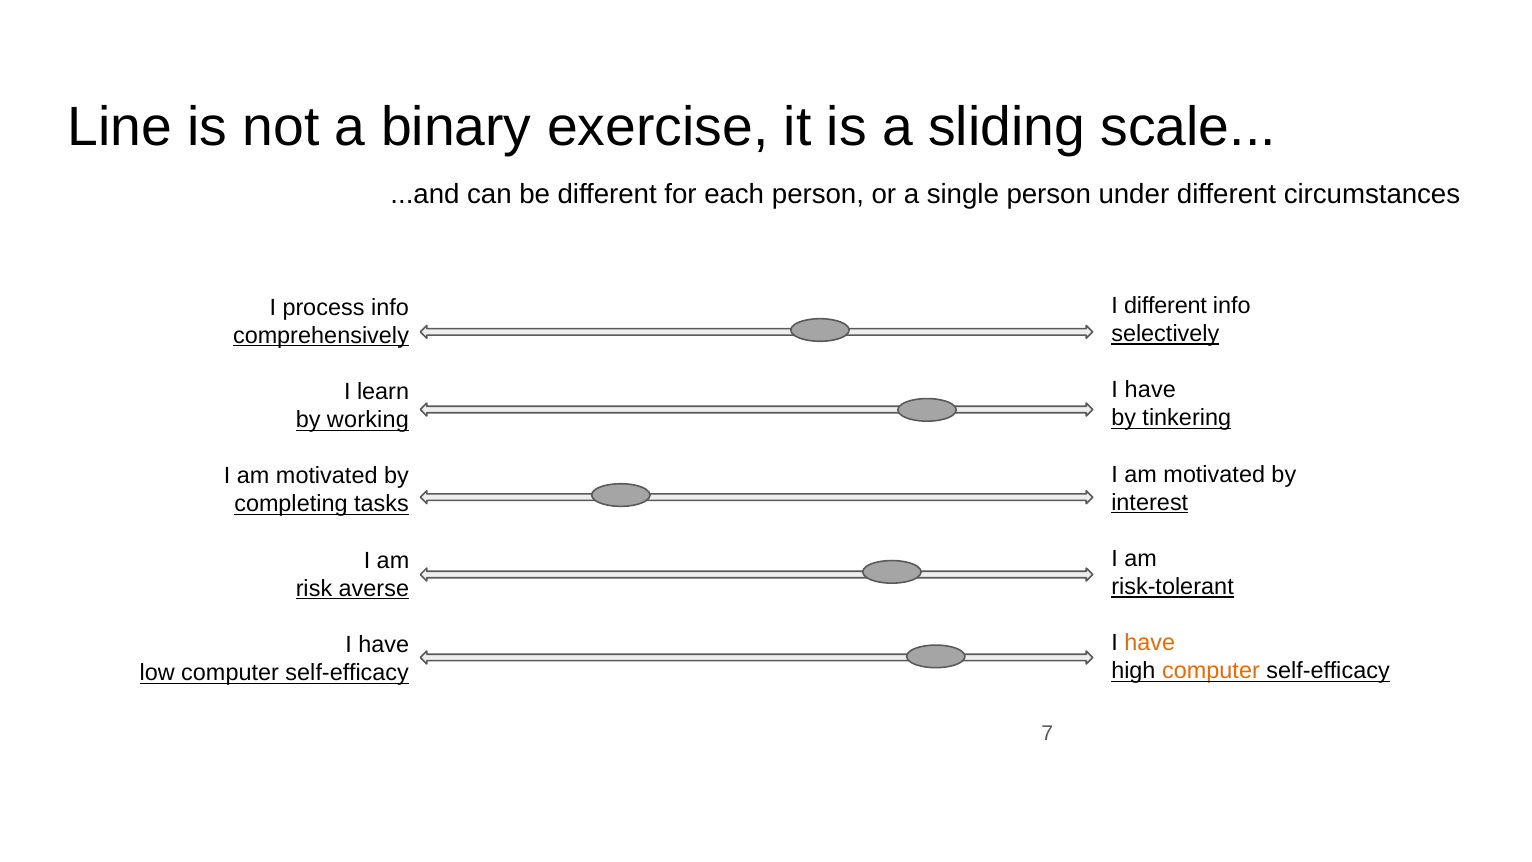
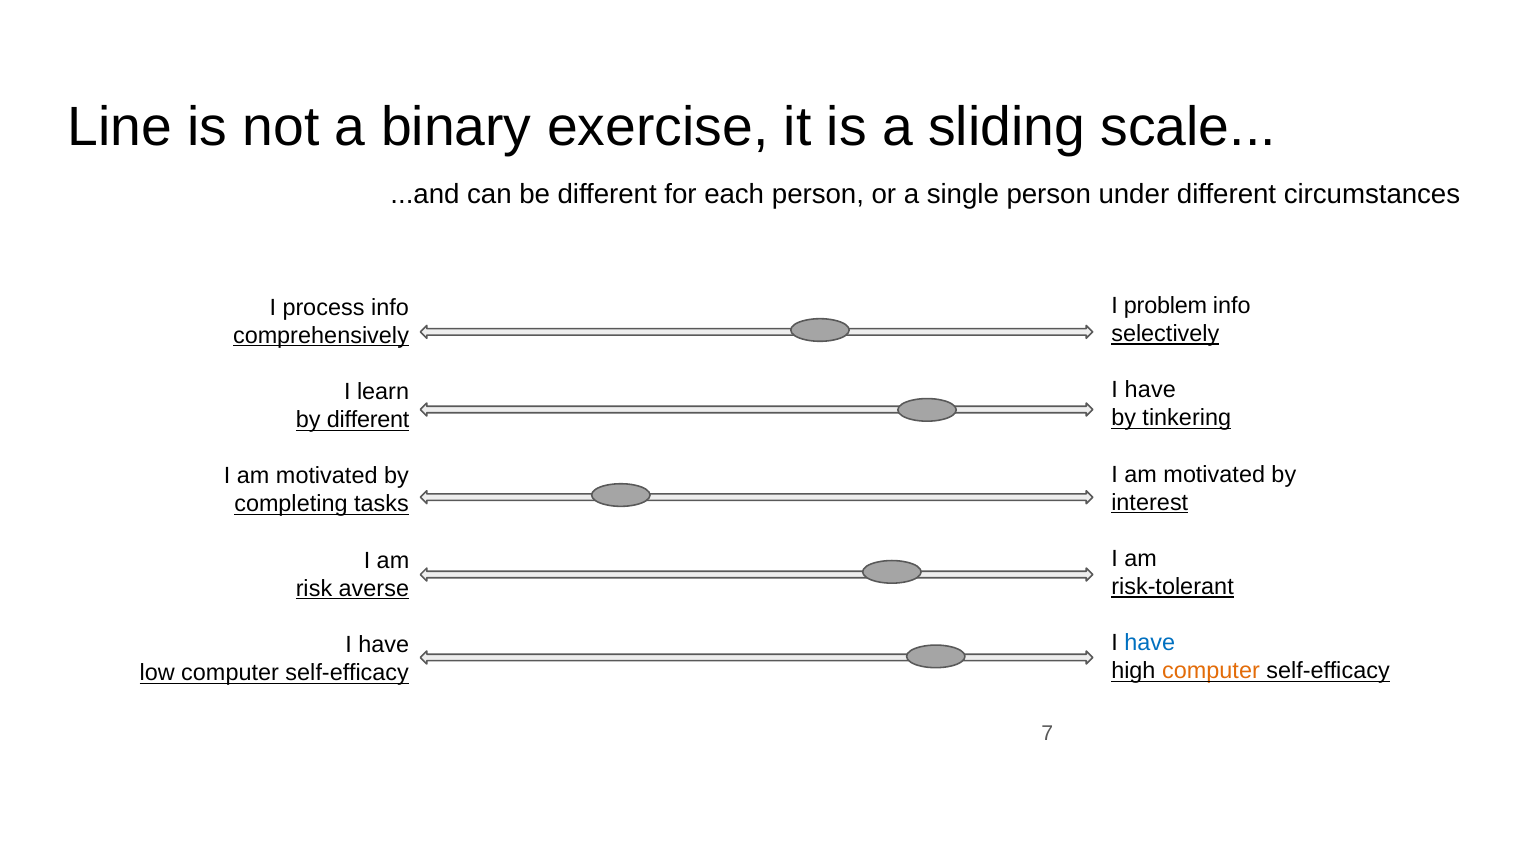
I different: different -> problem (1166, 306)
by working: working -> different (368, 420)
have colour: orange -> blue (1150, 643)
